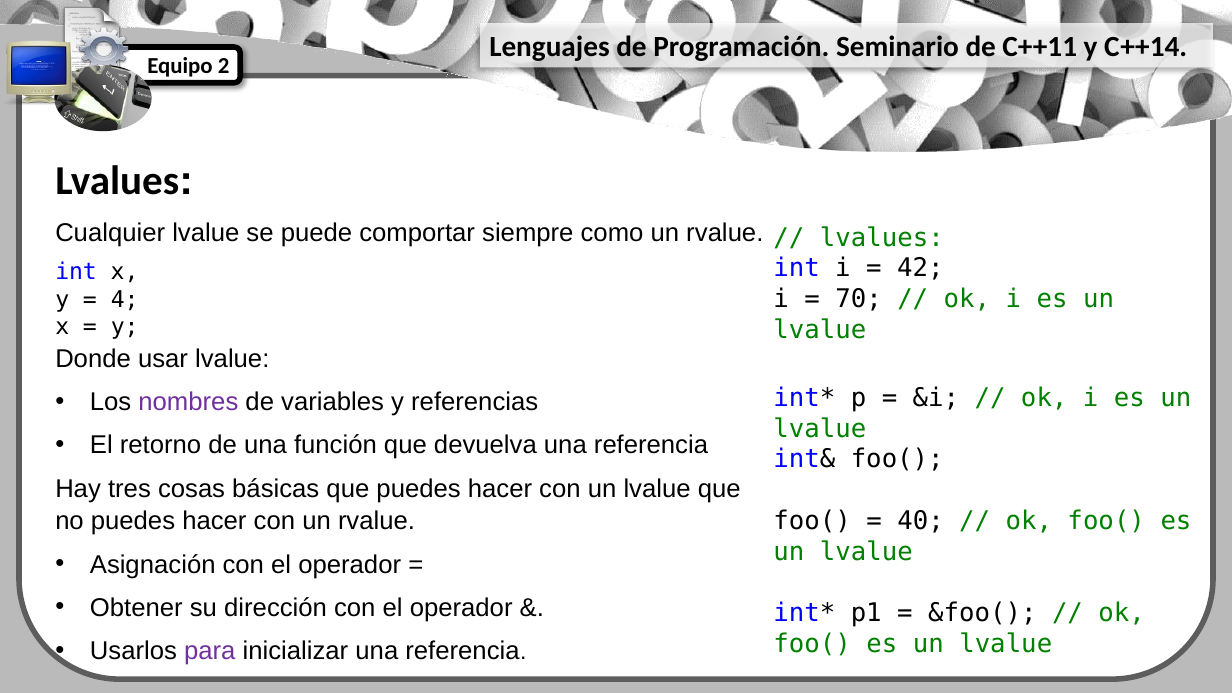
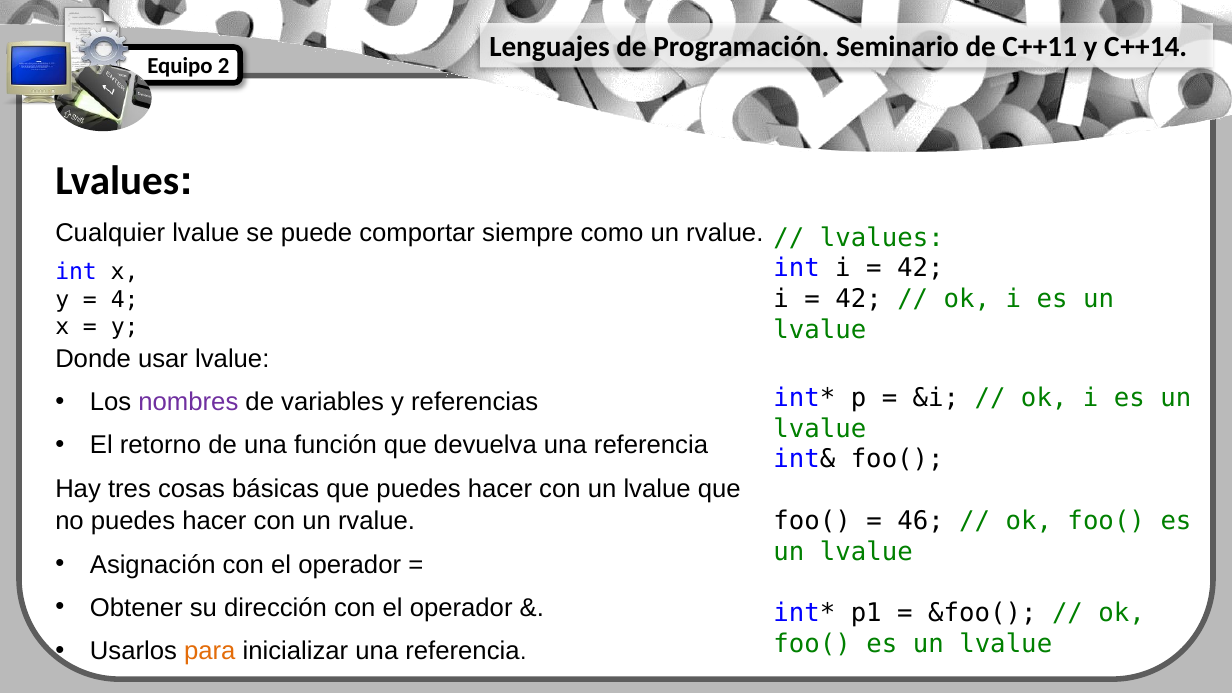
70: 70 -> 42 (859, 299)
40: 40 -> 46 (921, 521)
para colour: purple -> orange (210, 651)
